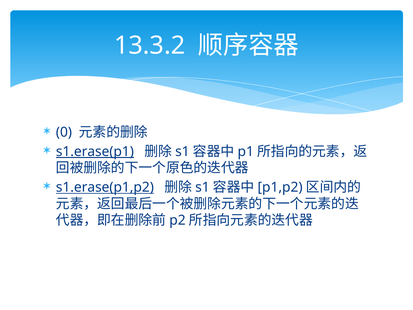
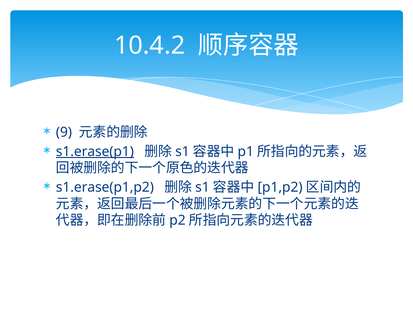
13.3.2: 13.3.2 -> 10.4.2 (150, 45)
0: 0 -> 9 (64, 132)
s1.erase(p1,p2 underline: present -> none (105, 187)
